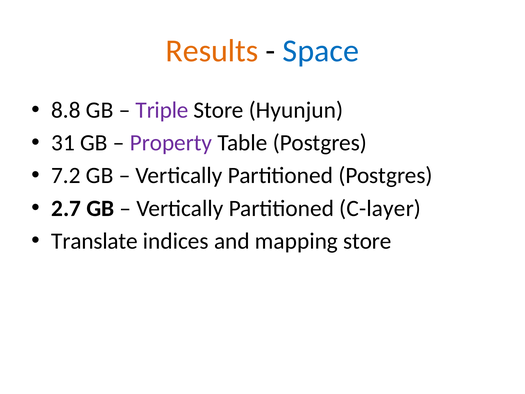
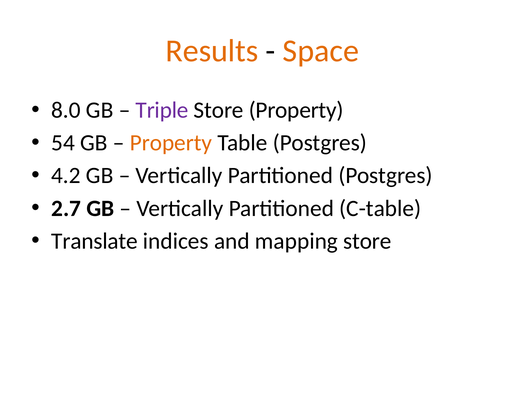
Space colour: blue -> orange (321, 51)
8.8: 8.8 -> 8.0 (66, 110)
Store Hyunjun: Hyunjun -> Property (296, 110)
31: 31 -> 54 (63, 143)
Property colour: purple -> orange (171, 143)
7.2: 7.2 -> 4.2 (66, 175)
C-layer: C-layer -> C-table (380, 208)
